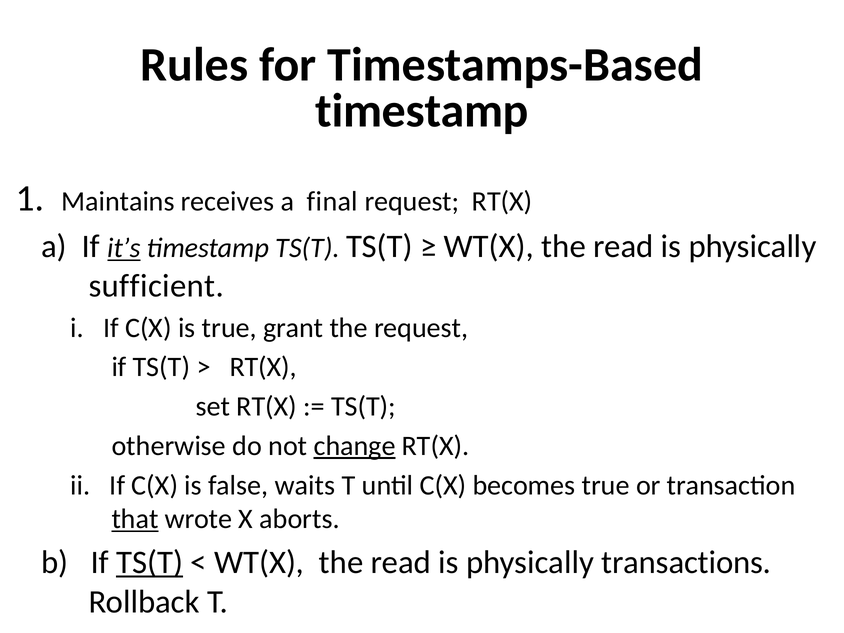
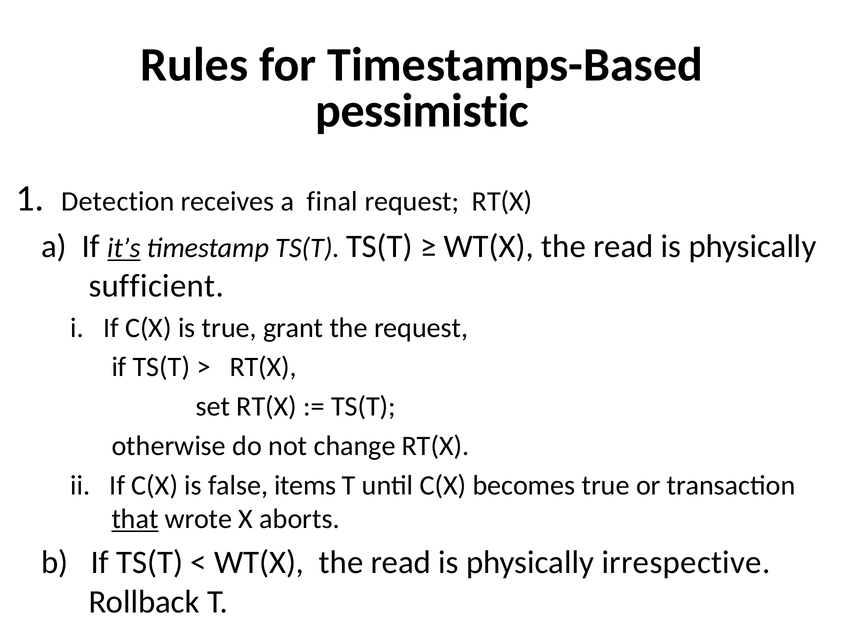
timestamp: timestamp -> pessimistic (422, 111)
Maintains: Maintains -> Detection (118, 201)
change underline: present -> none (355, 446)
waits: waits -> items (305, 485)
TS(T underline: present -> none (150, 562)
transactions: transactions -> irrespective (686, 562)
